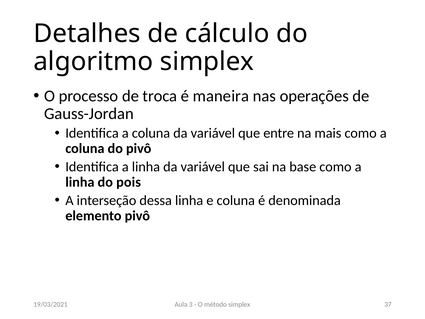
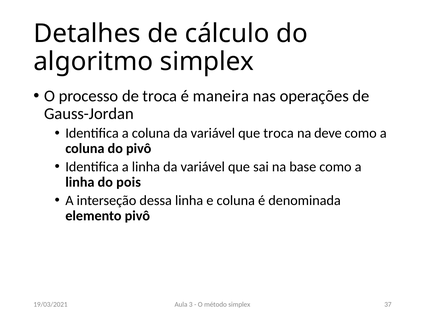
que entre: entre -> troca (279, 133)
mais: mais -> deve (328, 133)
